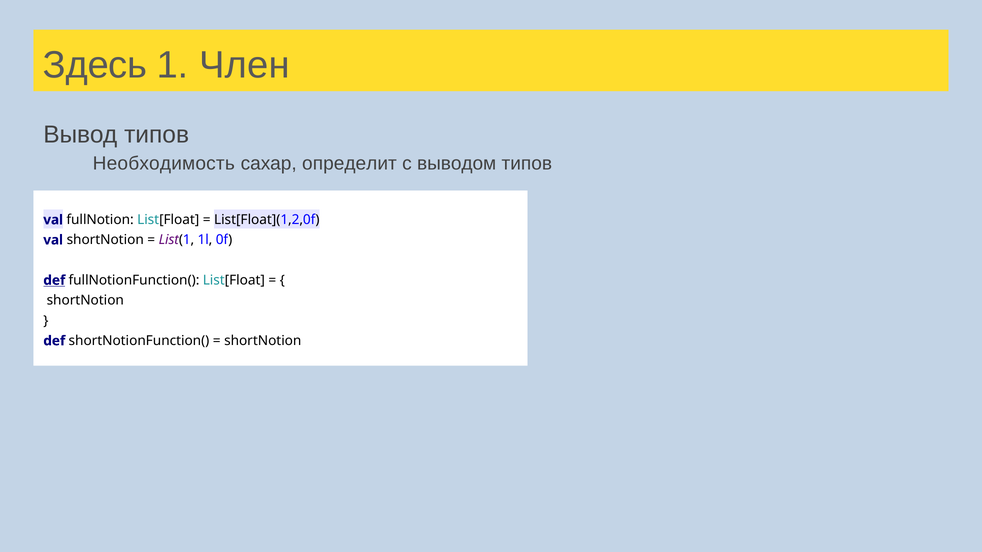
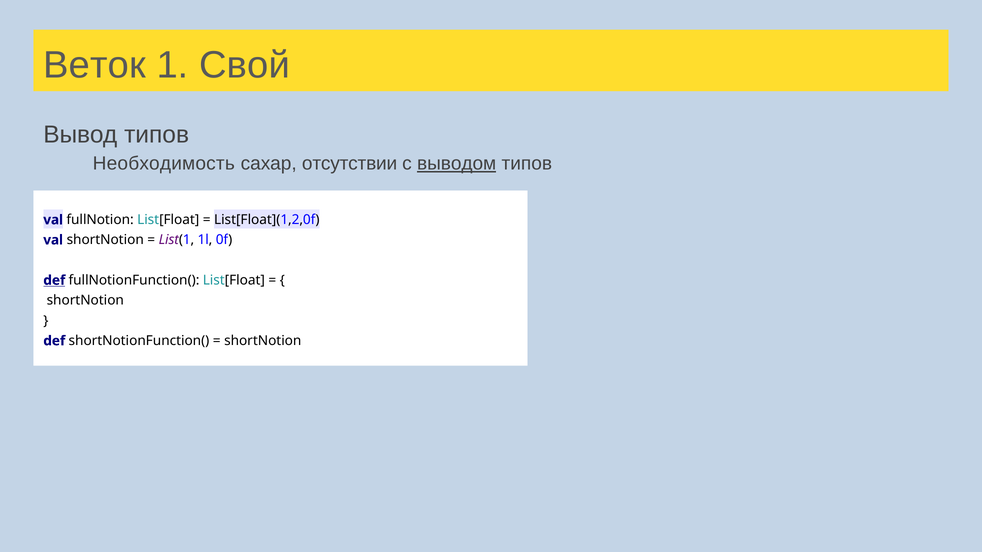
Здесь: Здесь -> Веток (95, 65)
Член: Член -> Свой (244, 65)
определит: определит -> отсутствии (350, 164)
выводом underline: none -> present (457, 164)
